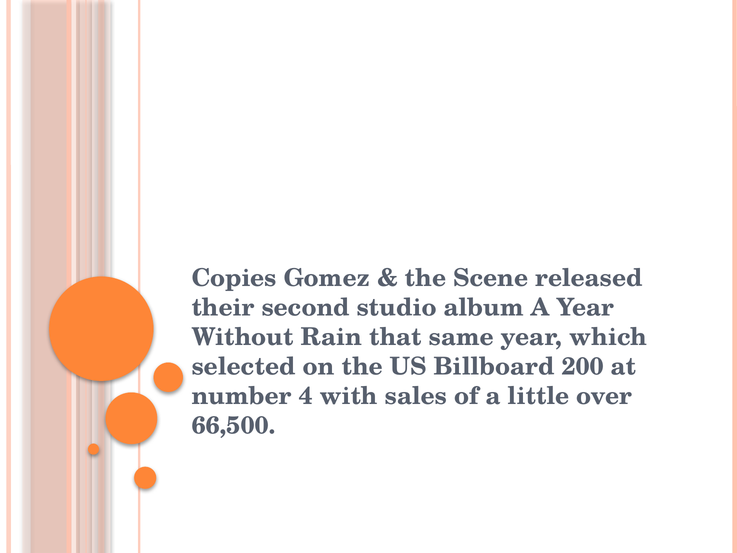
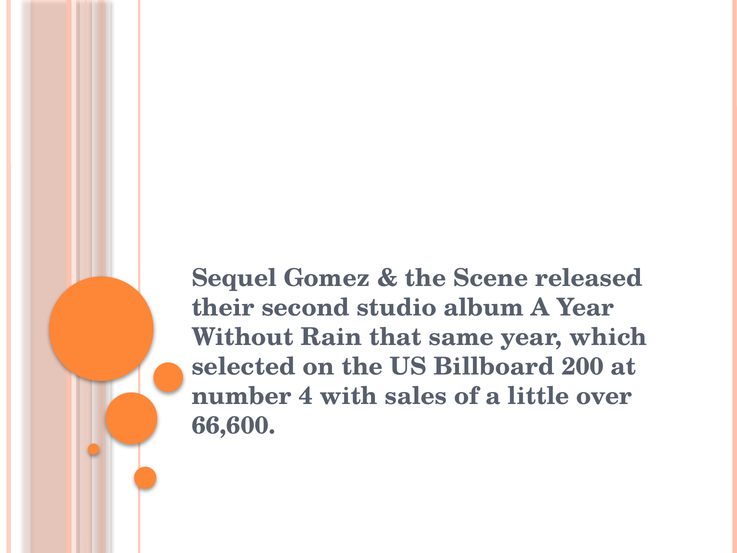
Copies: Copies -> Sequel (234, 278)
66,500: 66,500 -> 66,600 (234, 425)
